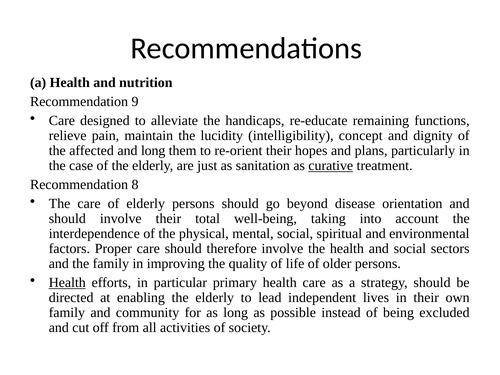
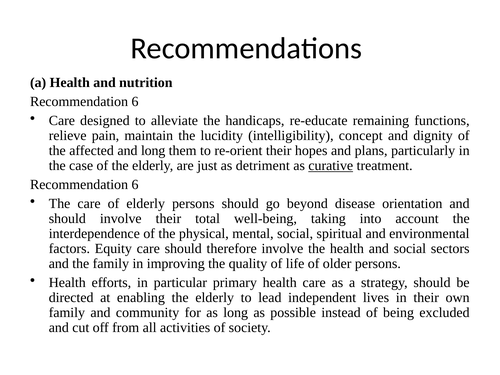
9: 9 -> 6 (135, 102)
sanitation: sanitation -> detriment (263, 166)
8: 8 -> 6 (135, 185)
Proper: Proper -> Equity (113, 249)
Health underline: present -> none (67, 283)
